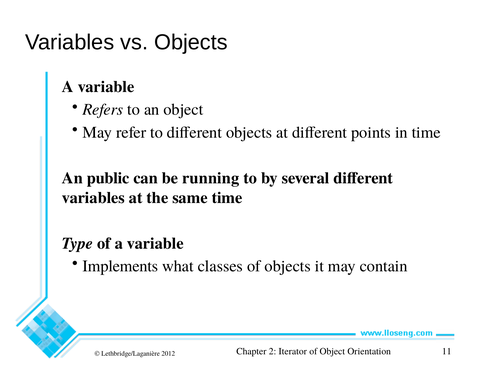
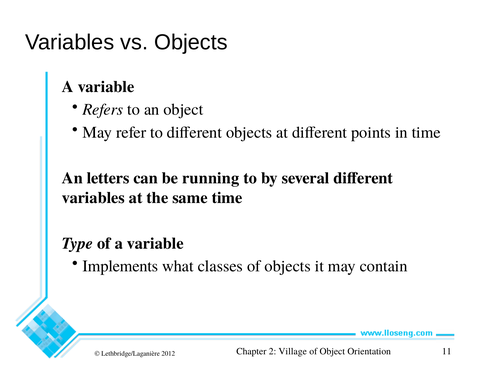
public: public -> letters (108, 178)
Iterator: Iterator -> Village (293, 351)
